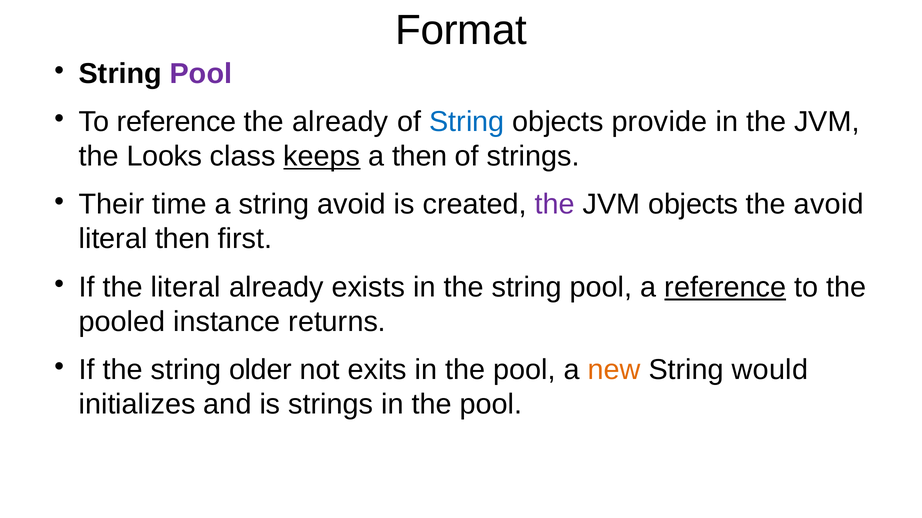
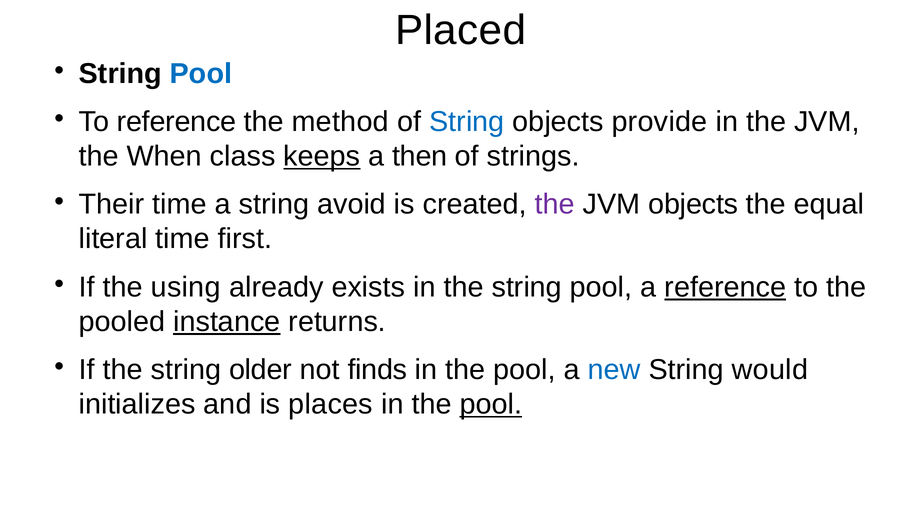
Format: Format -> Placed (461, 30)
Pool colour: purple -> blue (201, 74)
the already: already -> method (340, 122)
Looks: Looks -> When (164, 157)
the avoid: avoid -> equal (829, 205)
literal then: then -> time (183, 239)
the literal: literal -> using (186, 287)
instance underline: none -> present (227, 322)
exits: exits -> finds (377, 370)
new colour: orange -> blue (614, 370)
is strings: strings -> places (331, 405)
pool underline: none -> present (491, 405)
